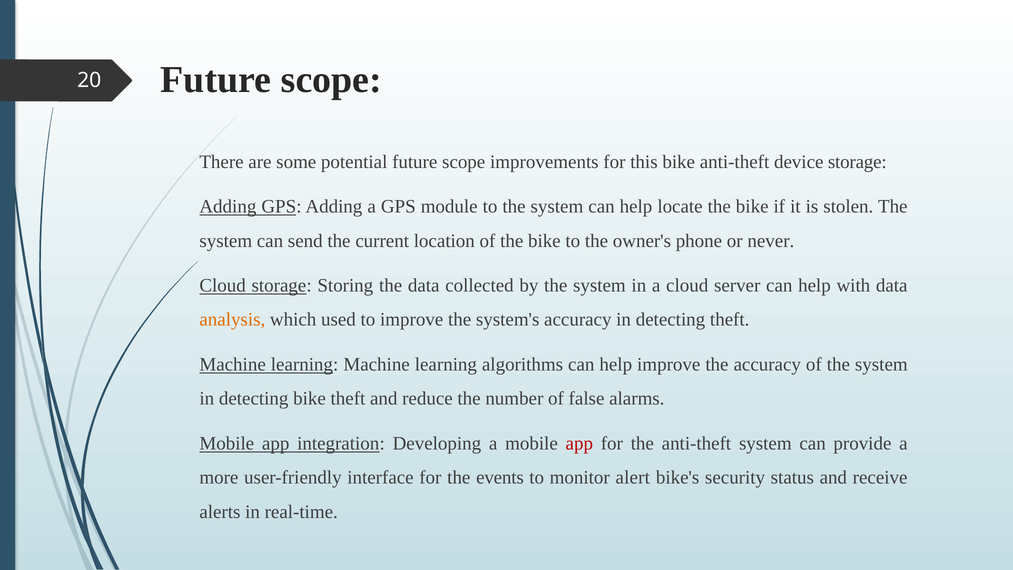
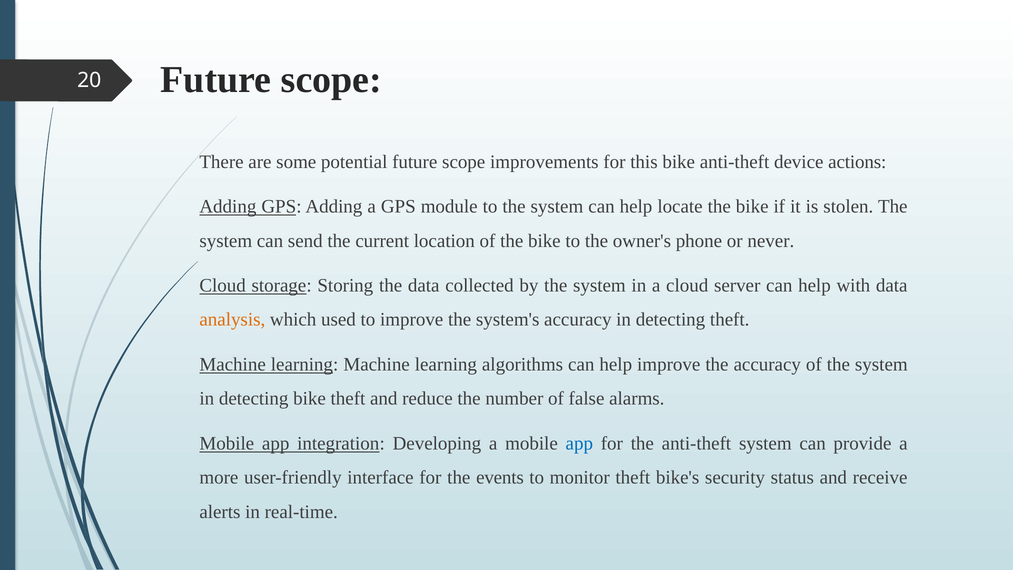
device storage: storage -> actions (857, 162)
app colour: red -> blue (579, 443)
monitor alert: alert -> theft (633, 477)
